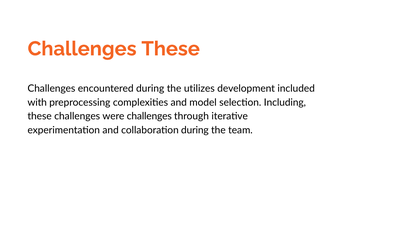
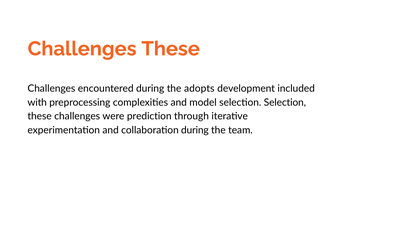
utilizes: utilizes -> adopts (199, 89)
selection Including: Including -> Selection (285, 102)
were challenges: challenges -> prediction (149, 116)
